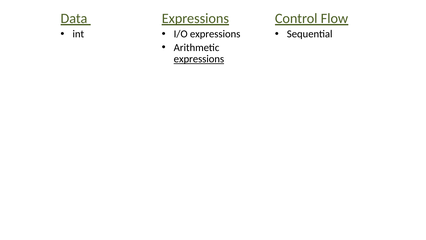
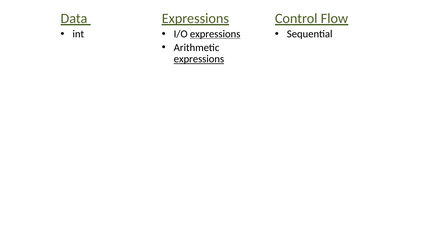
expressions underline: none -> present (215, 34)
